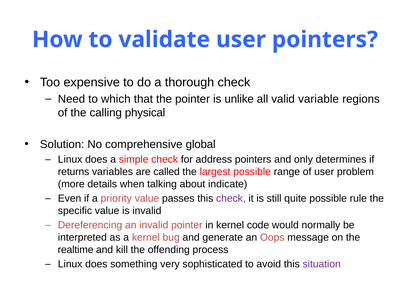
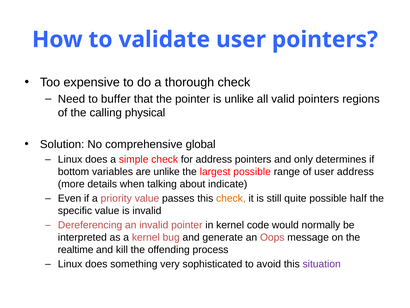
which: which -> buffer (116, 99)
valid variable: variable -> pointers (319, 99)
returns: returns -> bottom (74, 172)
are called: called -> unlike (167, 172)
user problem: problem -> address (355, 172)
check colour: purple -> orange (231, 198)
rule: rule -> half (358, 198)
